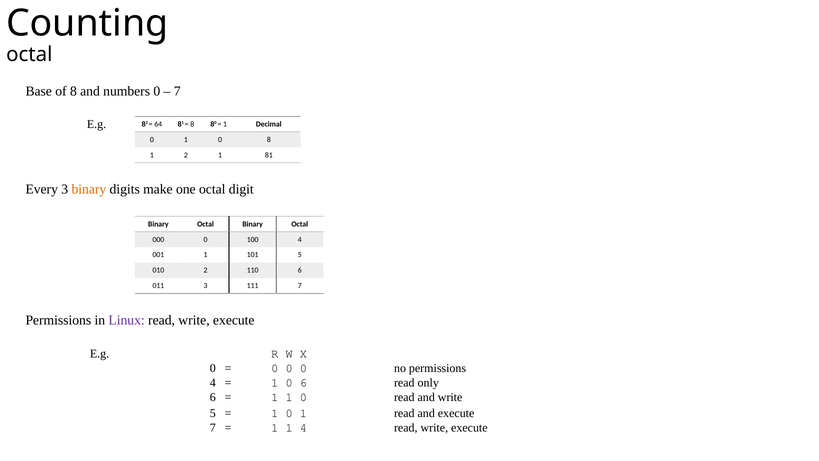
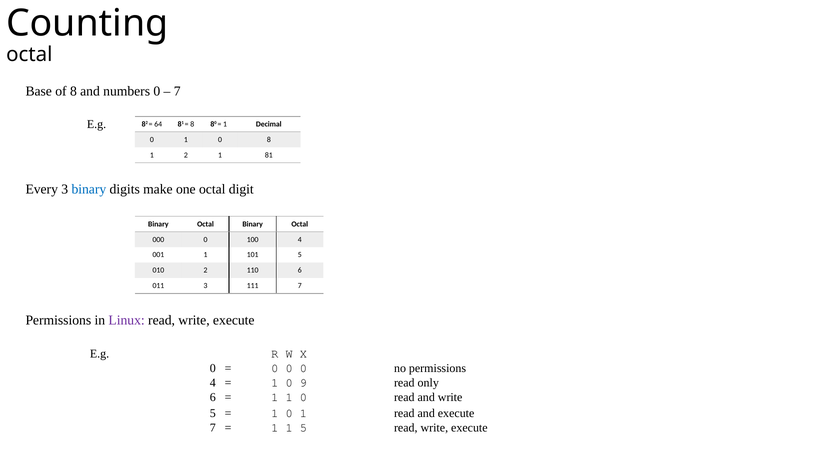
binary colour: orange -> blue (89, 189)
0 6: 6 -> 9 (303, 383)
1 4: 4 -> 5 (303, 428)
